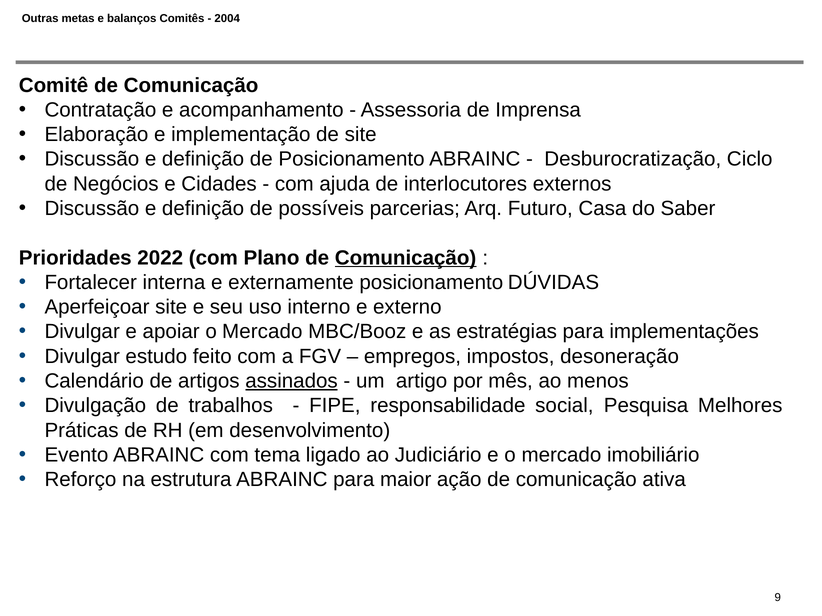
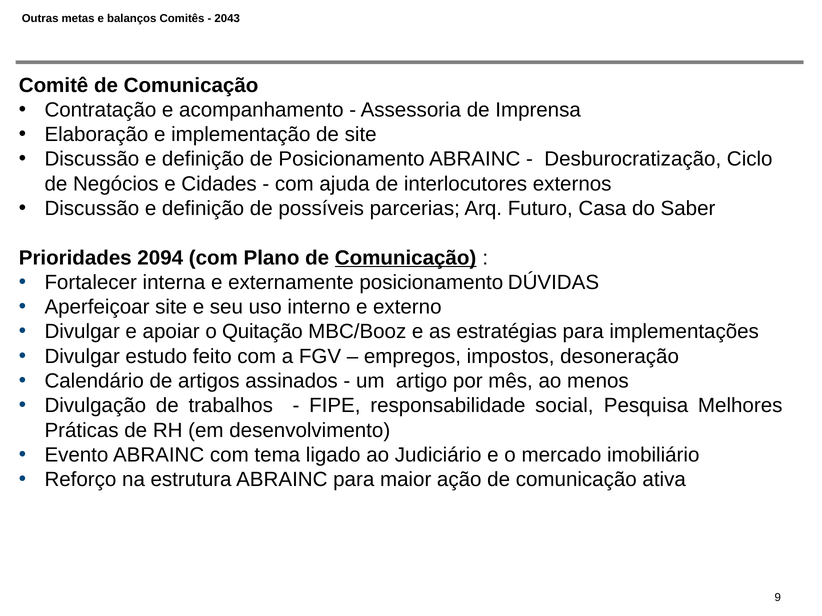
2004: 2004 -> 2043 (227, 19)
2022: 2022 -> 2094 (160, 258)
apoiar o Mercado: Mercado -> Quitação (262, 332)
assinados underline: present -> none (292, 381)
